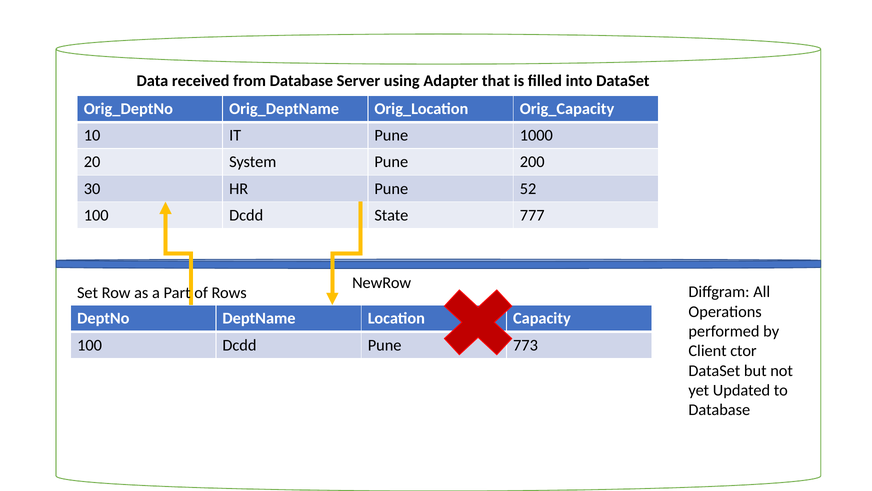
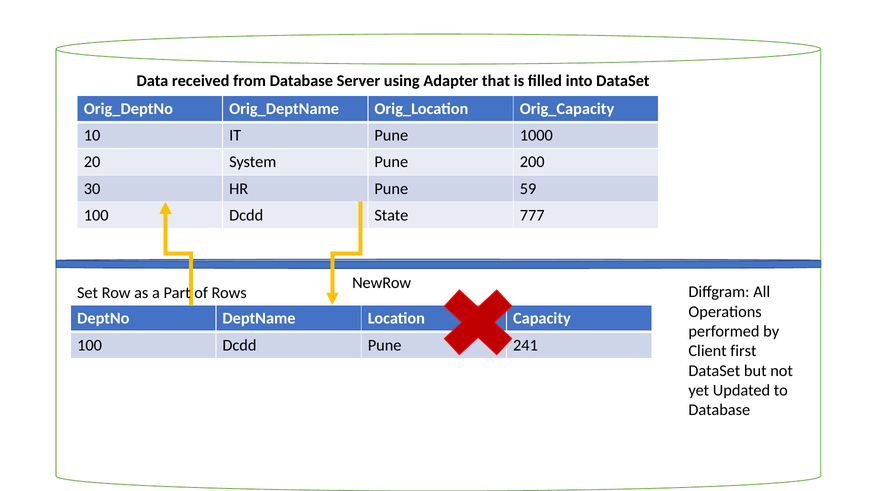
52: 52 -> 59 (528, 188)
773: 773 -> 241 (526, 345)
ctor: ctor -> first (743, 351)
